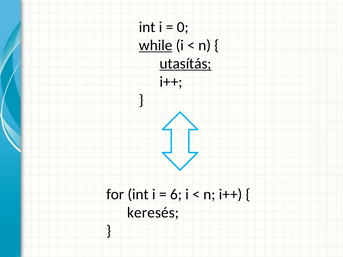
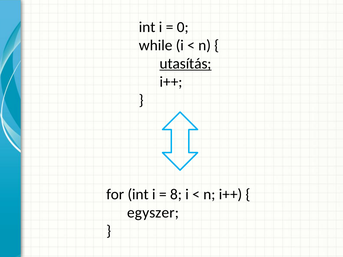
while underline: present -> none (156, 45)
6: 6 -> 8 (176, 195)
keresés: keresés -> egyszer (153, 213)
